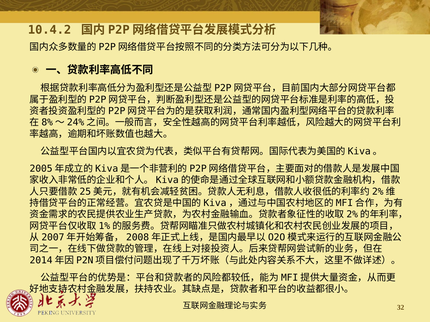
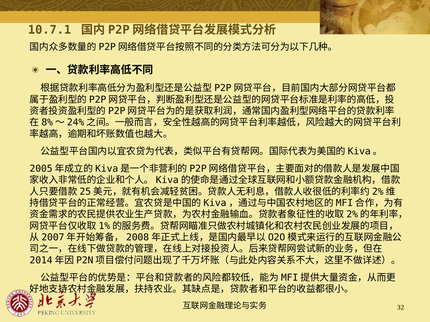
10.4.2: 10.4.2 -> 10.7.1 (50, 30)
